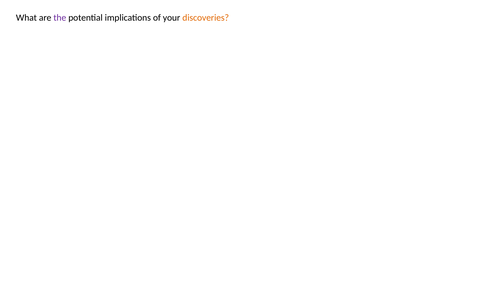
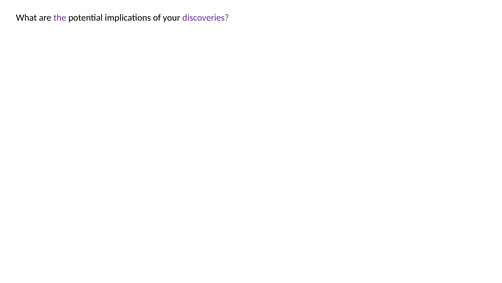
discoveries colour: orange -> purple (206, 18)
